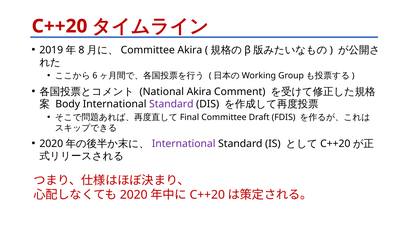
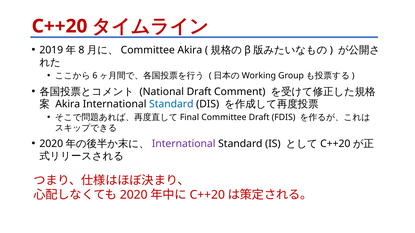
National Akira: Akira -> Draft (199, 92)
Body: Body -> Akira (68, 104)
Standard colour: purple -> blue (171, 104)
